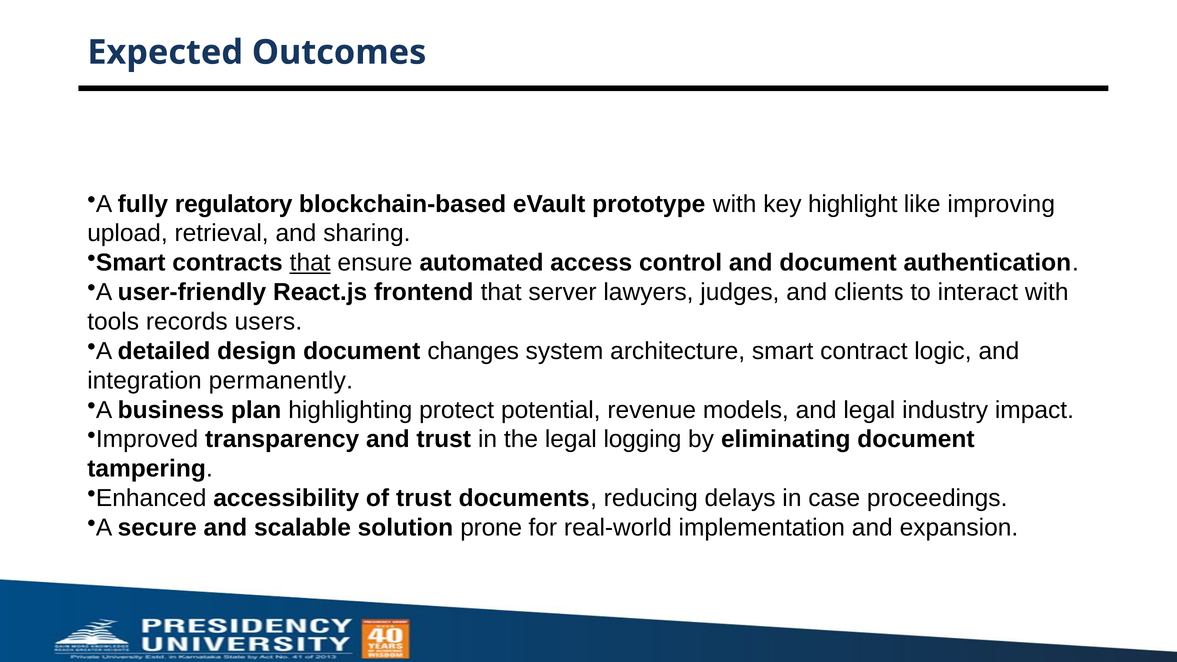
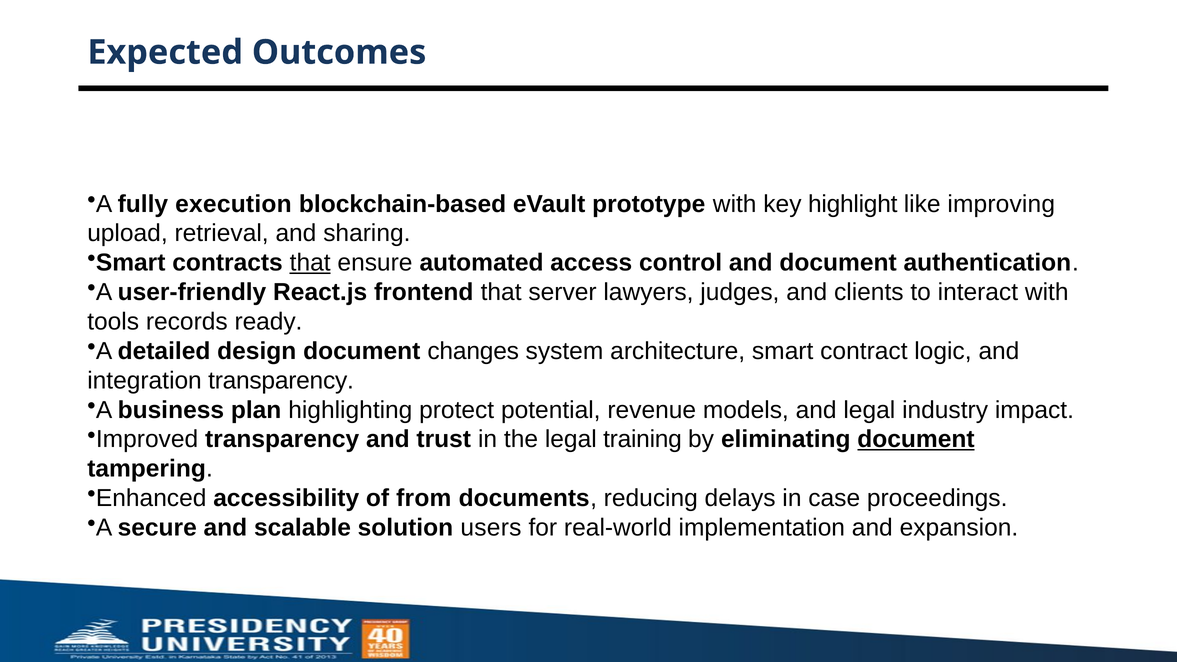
regulatory: regulatory -> execution (233, 204)
users: users -> ready (268, 322)
integration permanently: permanently -> transparency (281, 381)
logging: logging -> training (643, 439)
document underline: none -> present (916, 439)
of trust: trust -> from (424, 498)
prone: prone -> users (491, 528)
